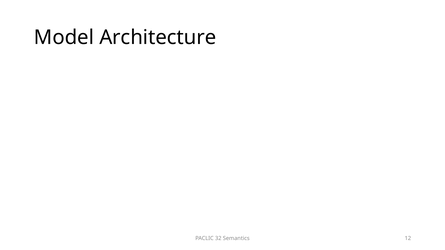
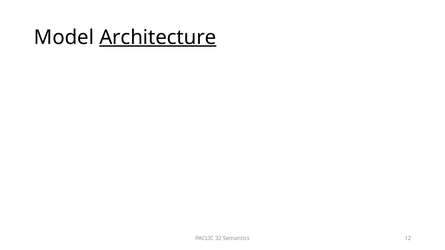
Architecture underline: none -> present (158, 37)
